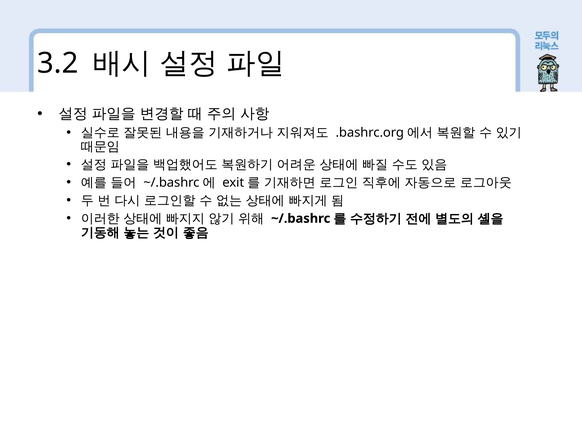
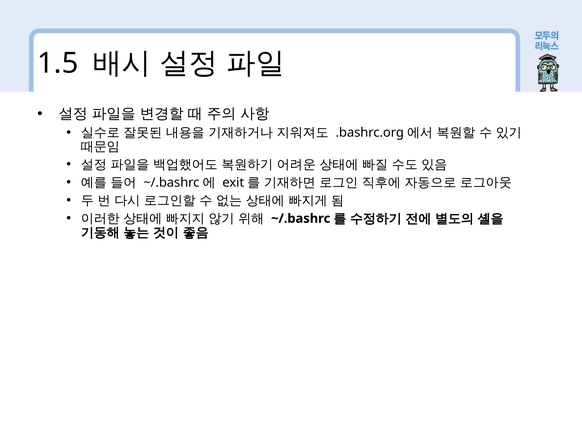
3.2: 3.2 -> 1.5 (58, 63)
